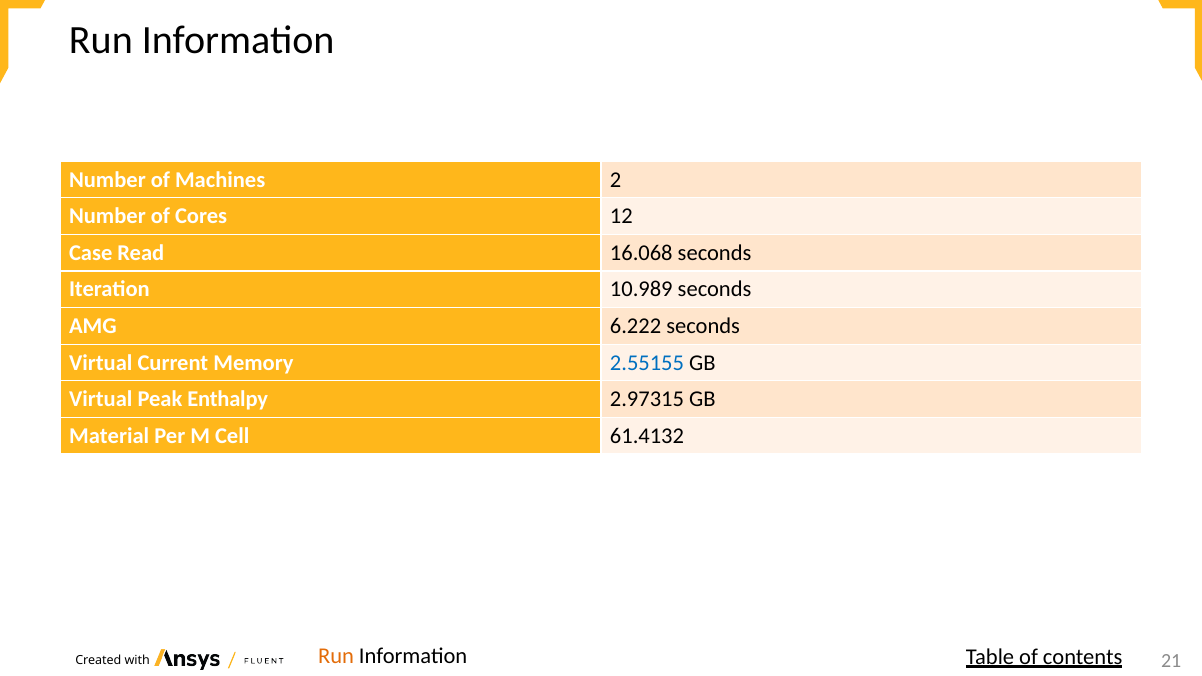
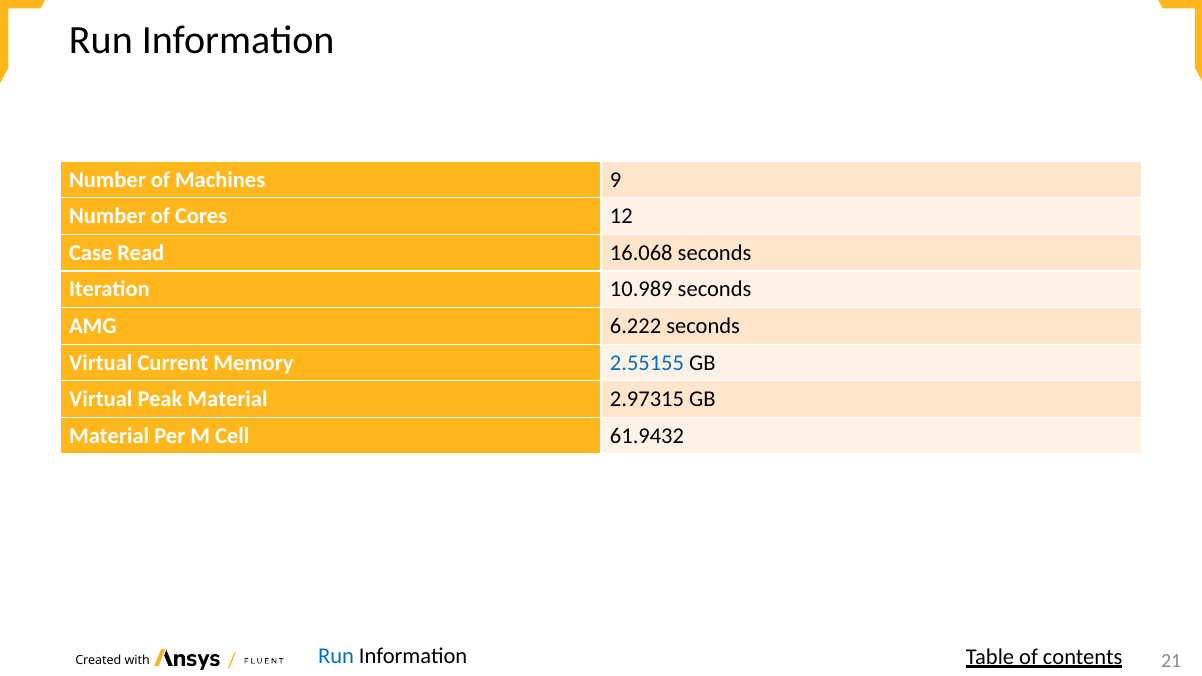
2: 2 -> 9 (616, 180)
Peak Enthalpy: Enthalpy -> Material (228, 399)
61.4132: 61.4132 -> 61.9432 (647, 436)
Run colour: orange -> blue (336, 657)
